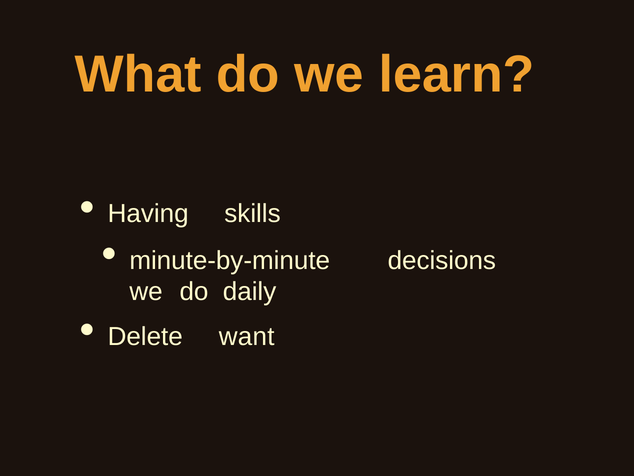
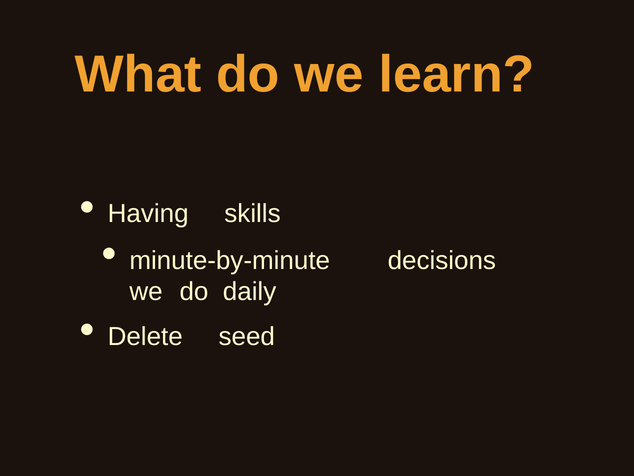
want: want -> seed (247, 336)
